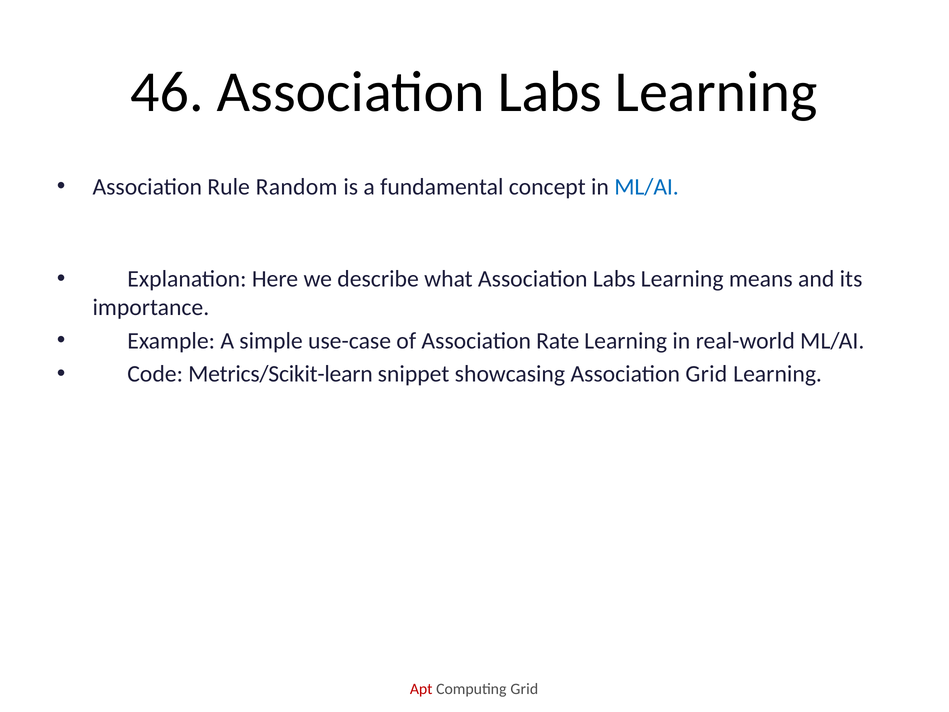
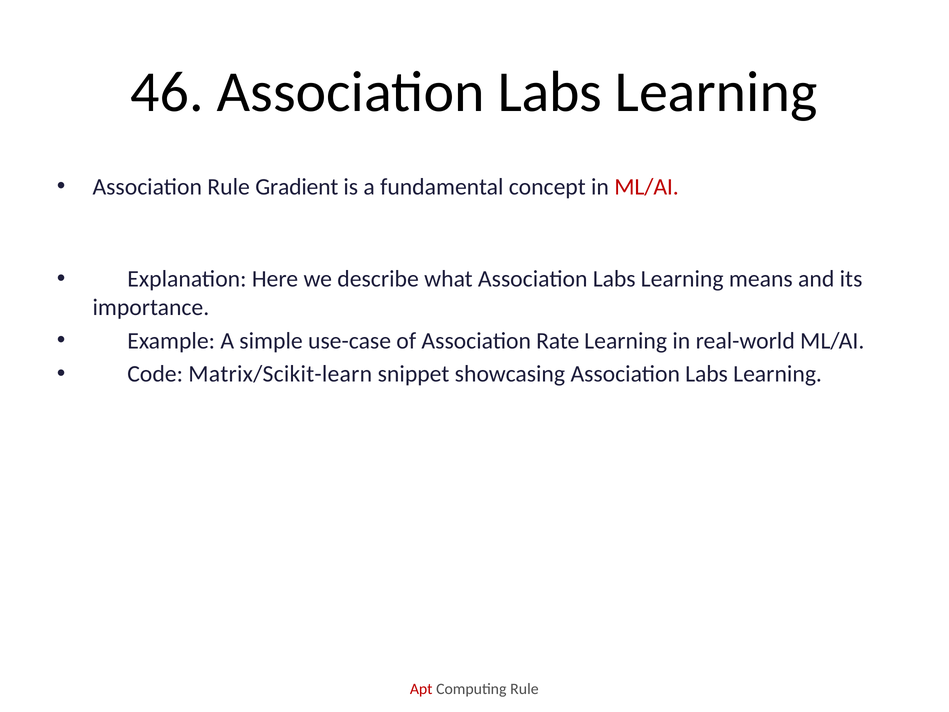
Random: Random -> Gradient (297, 187)
ML/AI colour: blue -> red (647, 187)
Metrics/Scikit-learn: Metrics/Scikit-learn -> Matrix/Scikit-learn (280, 374)
showcasing Association Grid: Grid -> Labs (707, 374)
Computing Grid: Grid -> Rule (524, 689)
